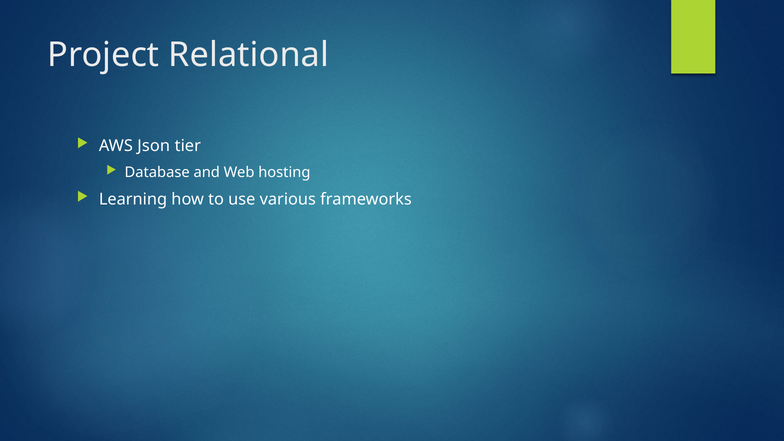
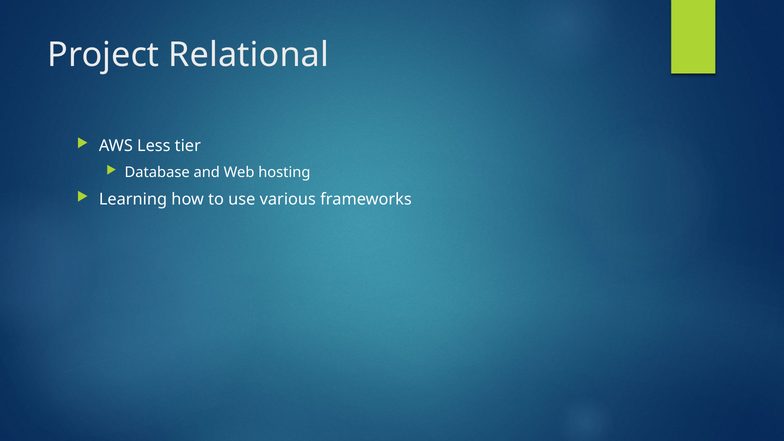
Json: Json -> Less (154, 146)
